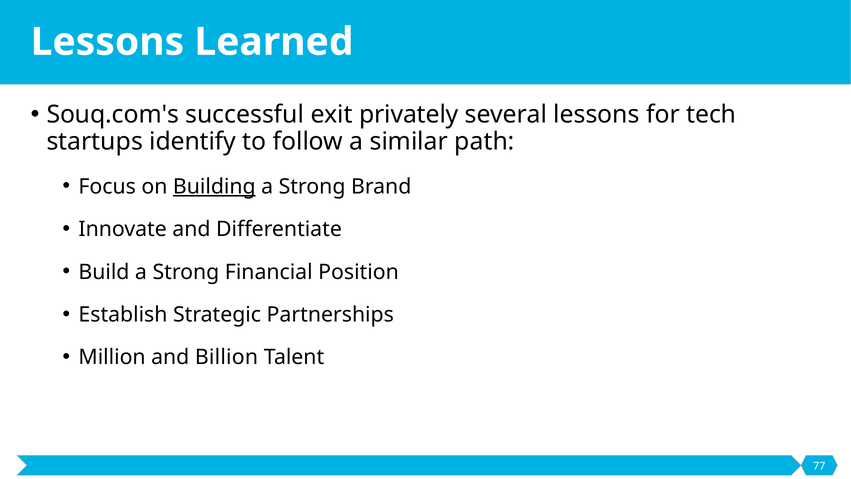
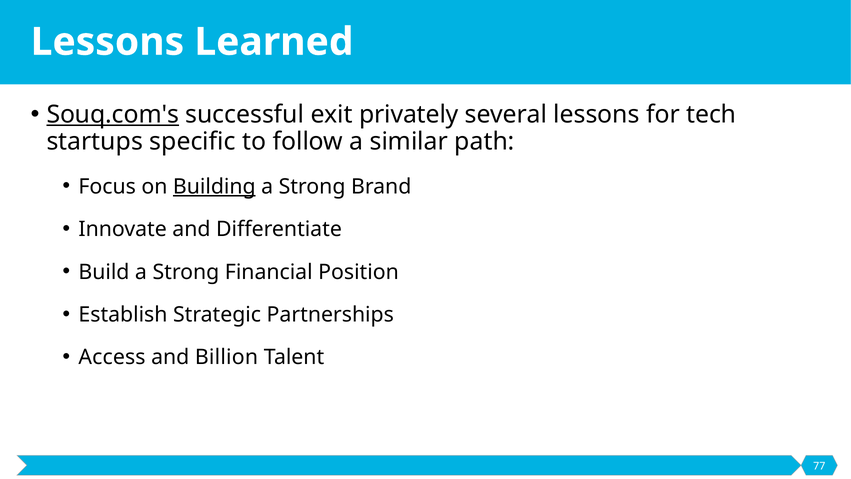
Souq.com's underline: none -> present (113, 115)
identify: identify -> specific (193, 141)
Million: Million -> Access (112, 357)
